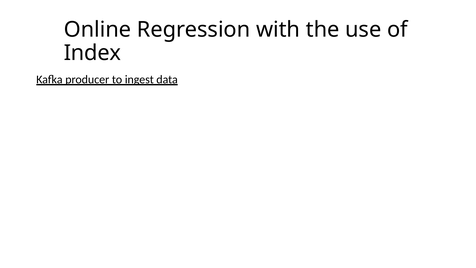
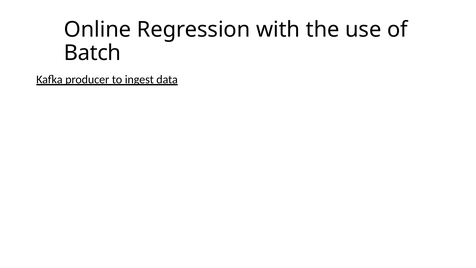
Index: Index -> Batch (92, 53)
